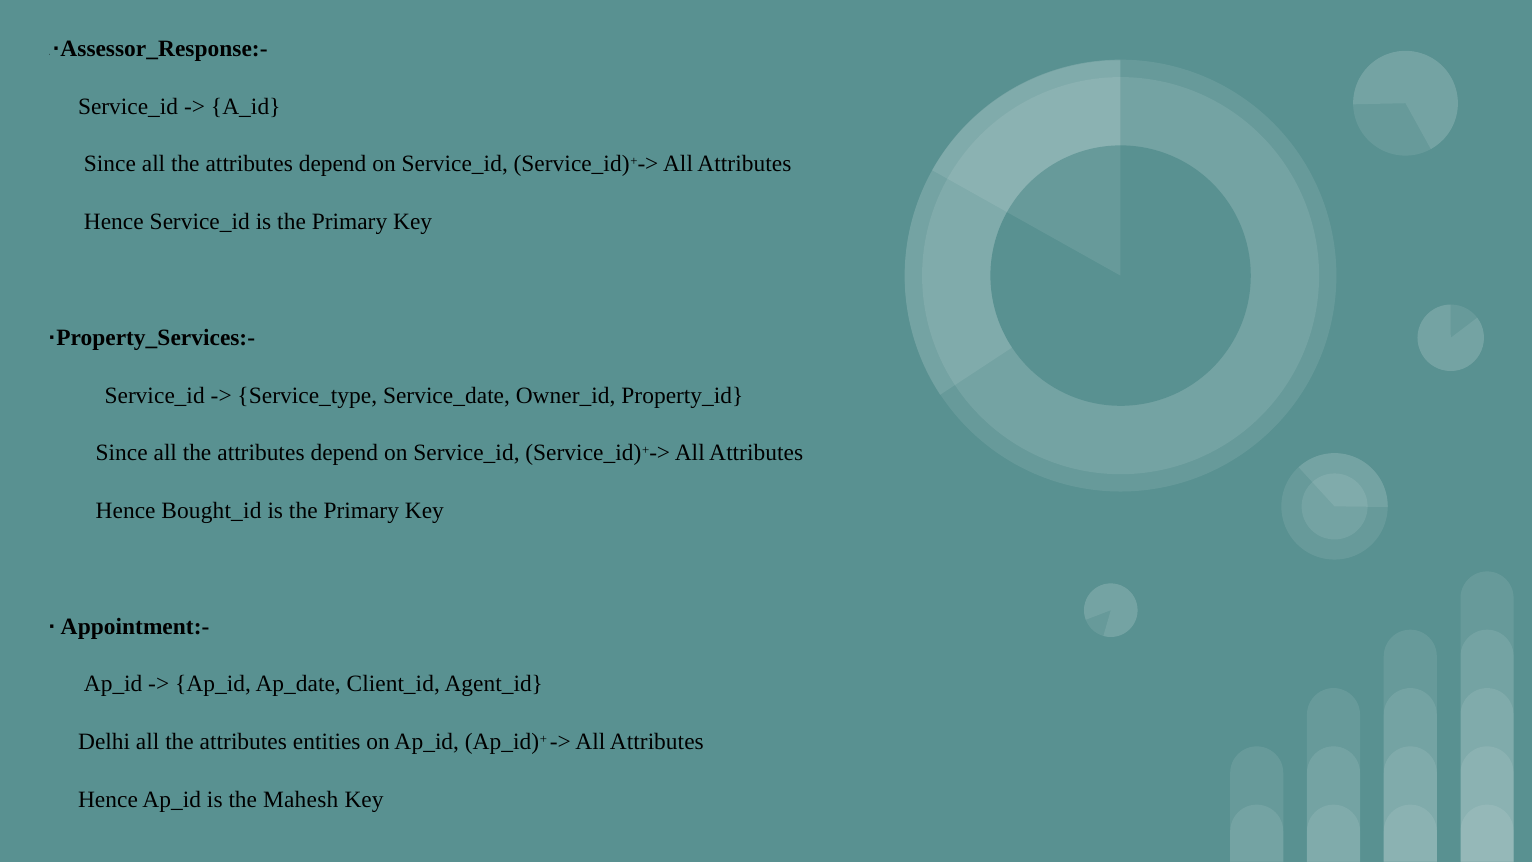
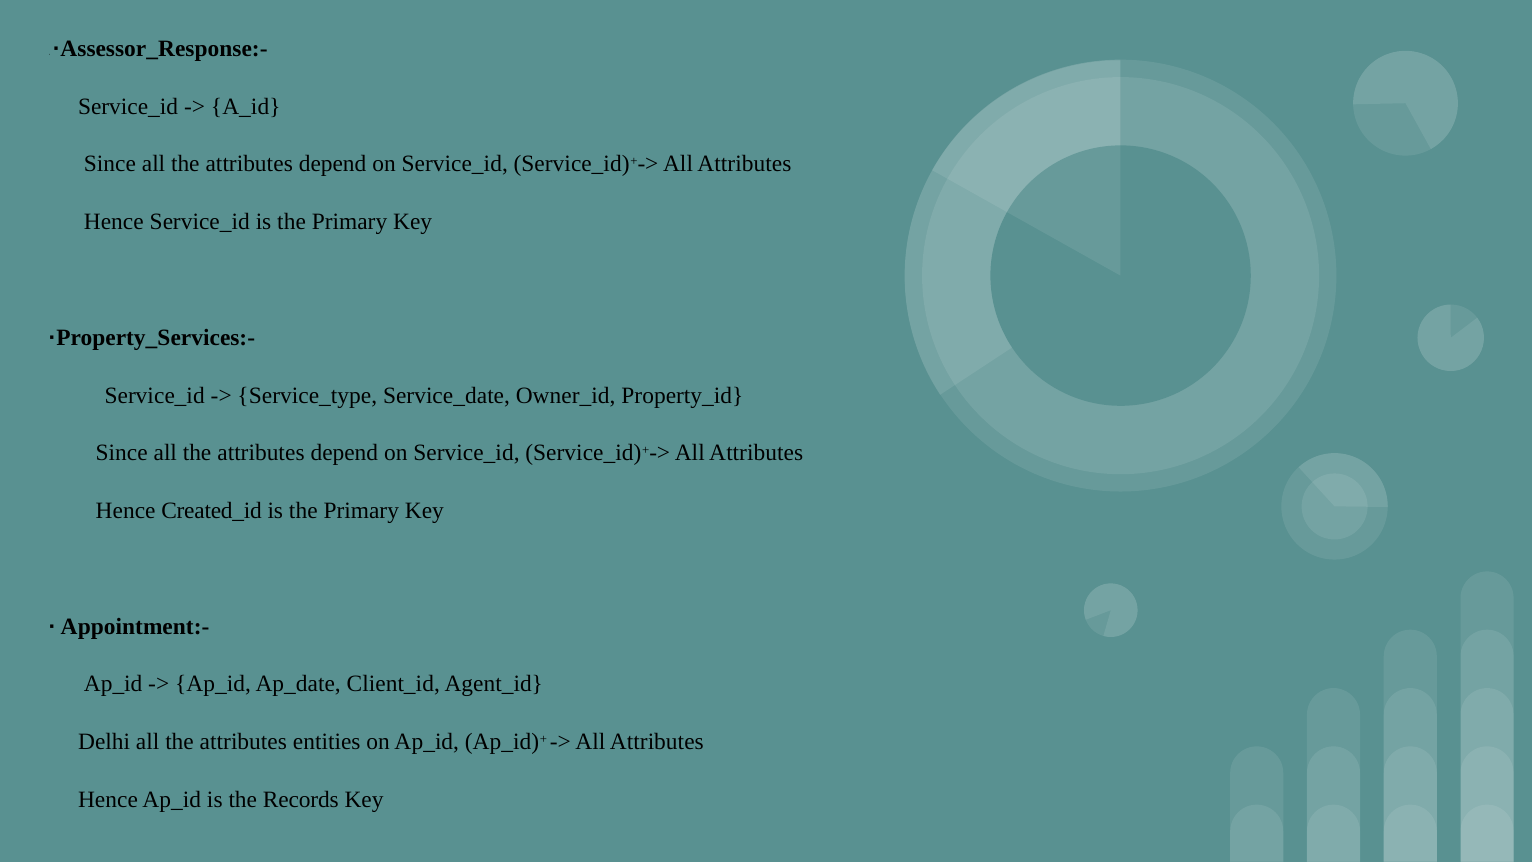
Bought_id: Bought_id -> Created_id (212, 511)
Mahesh: Mahesh -> Records (301, 800)
